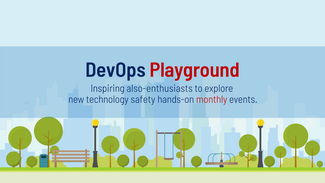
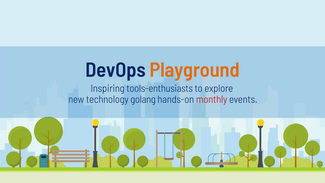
Playground colour: red -> orange (195, 70)
also-enthusiasts: also-enthusiasts -> tools-enthusiasts (160, 88)
safety: safety -> golang (143, 99)
